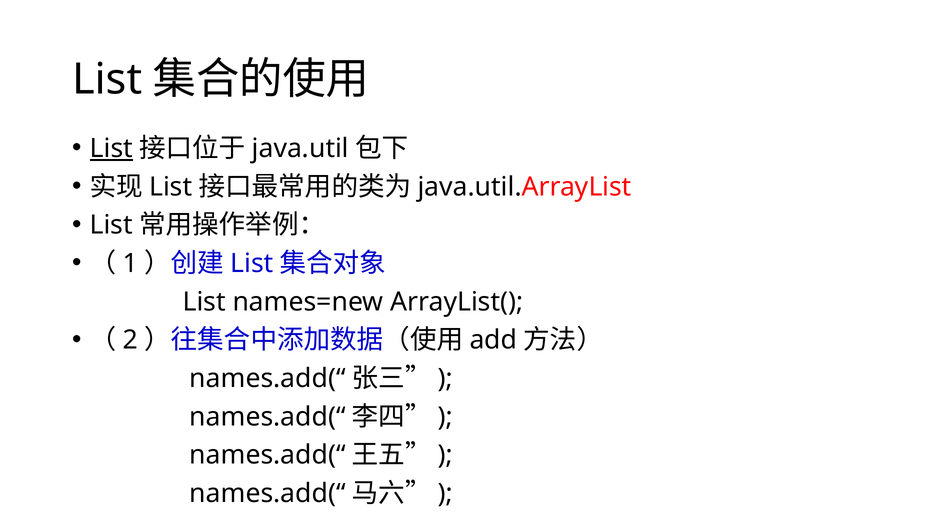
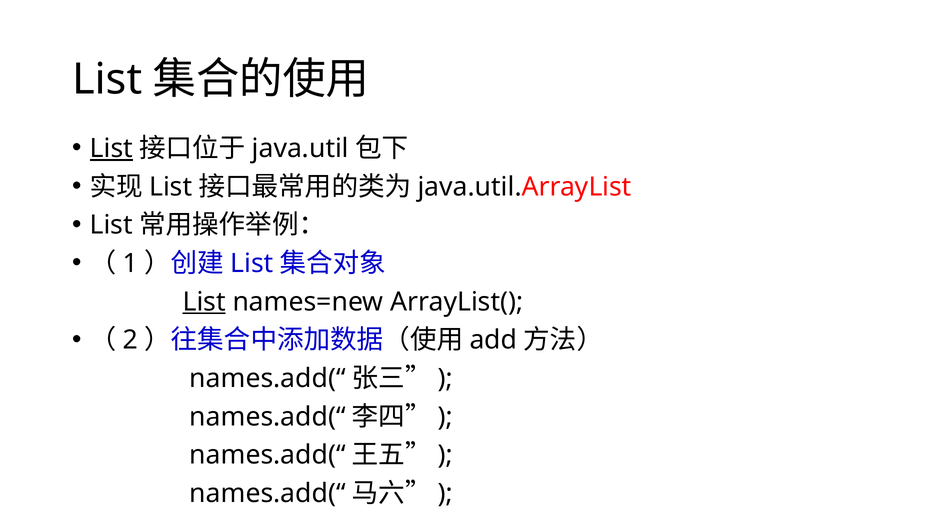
List underline: none -> present (204, 302)
